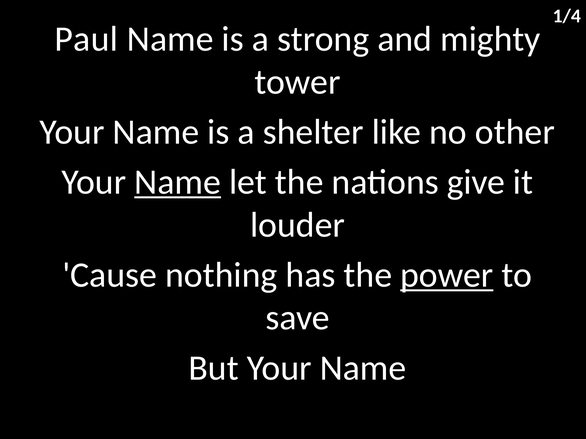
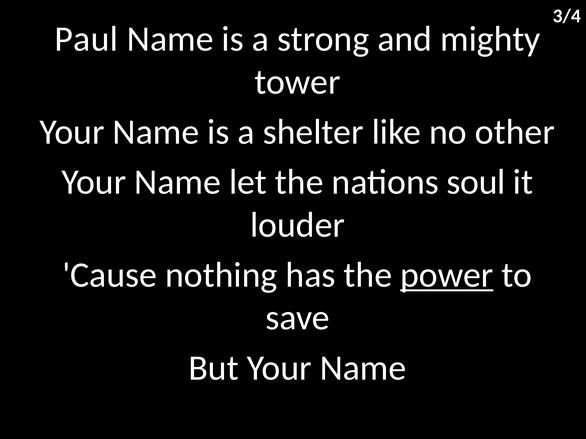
1/4: 1/4 -> 3/4 (567, 16)
Name underline: present -> none (178, 182)
give: give -> soul (476, 182)
